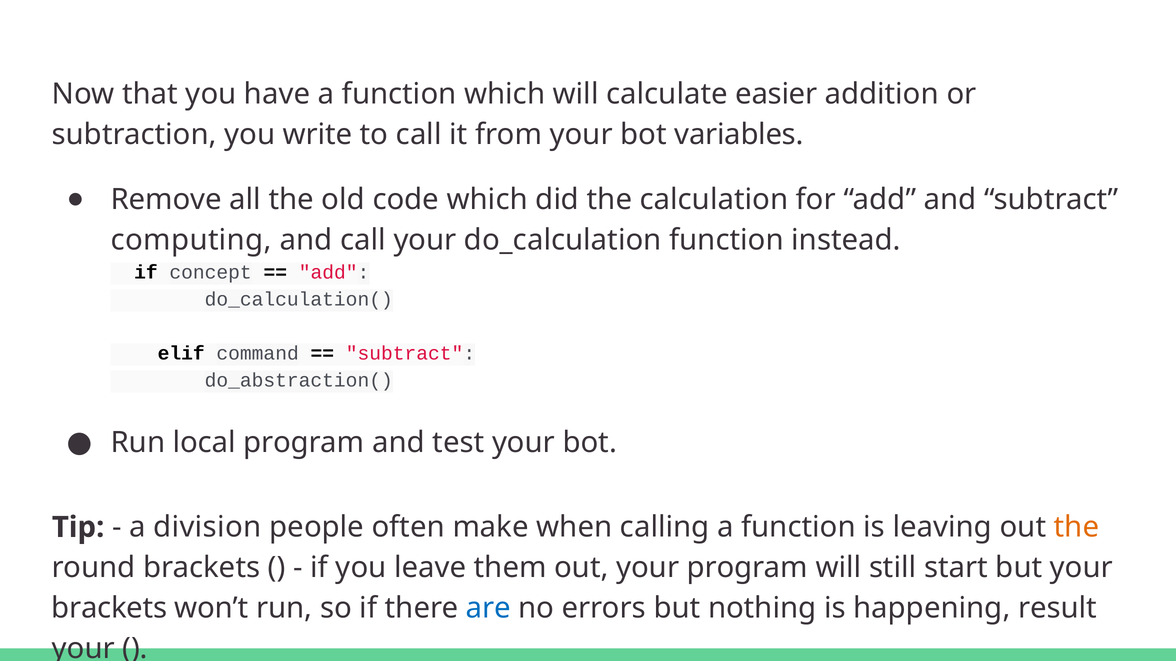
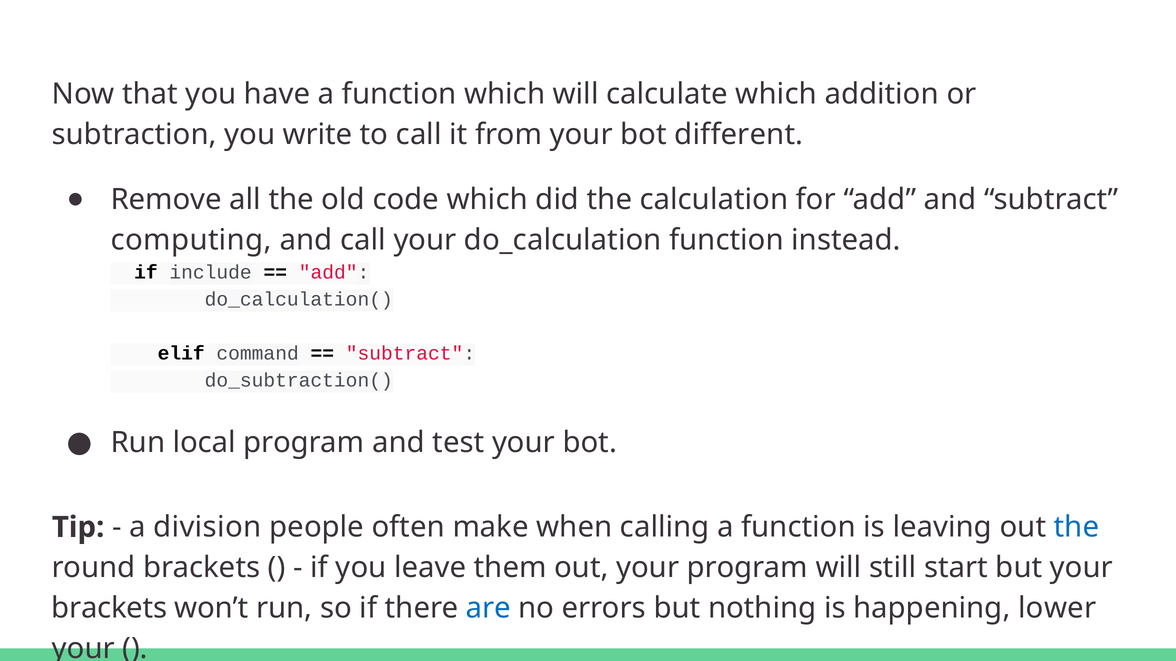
calculate easier: easier -> which (776, 94)
variables: variables -> different (739, 135)
concept: concept -> include (211, 272)
do_abstraction(: do_abstraction( -> do_subtraction( (299, 381)
the colour: orange -> blue (1076, 528)
result: result -> lower (1057, 609)
